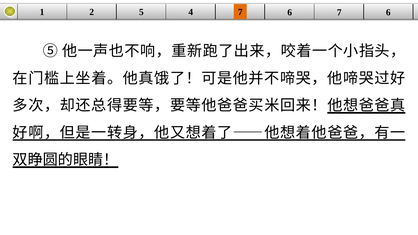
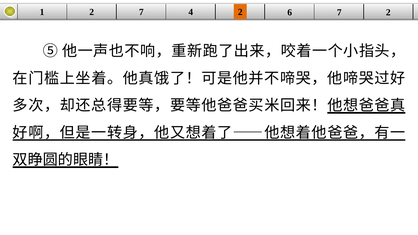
2 5: 5 -> 7 (141, 12)
4 7: 7 -> 2 (240, 12)
6 7 6: 6 -> 2 (388, 13)
